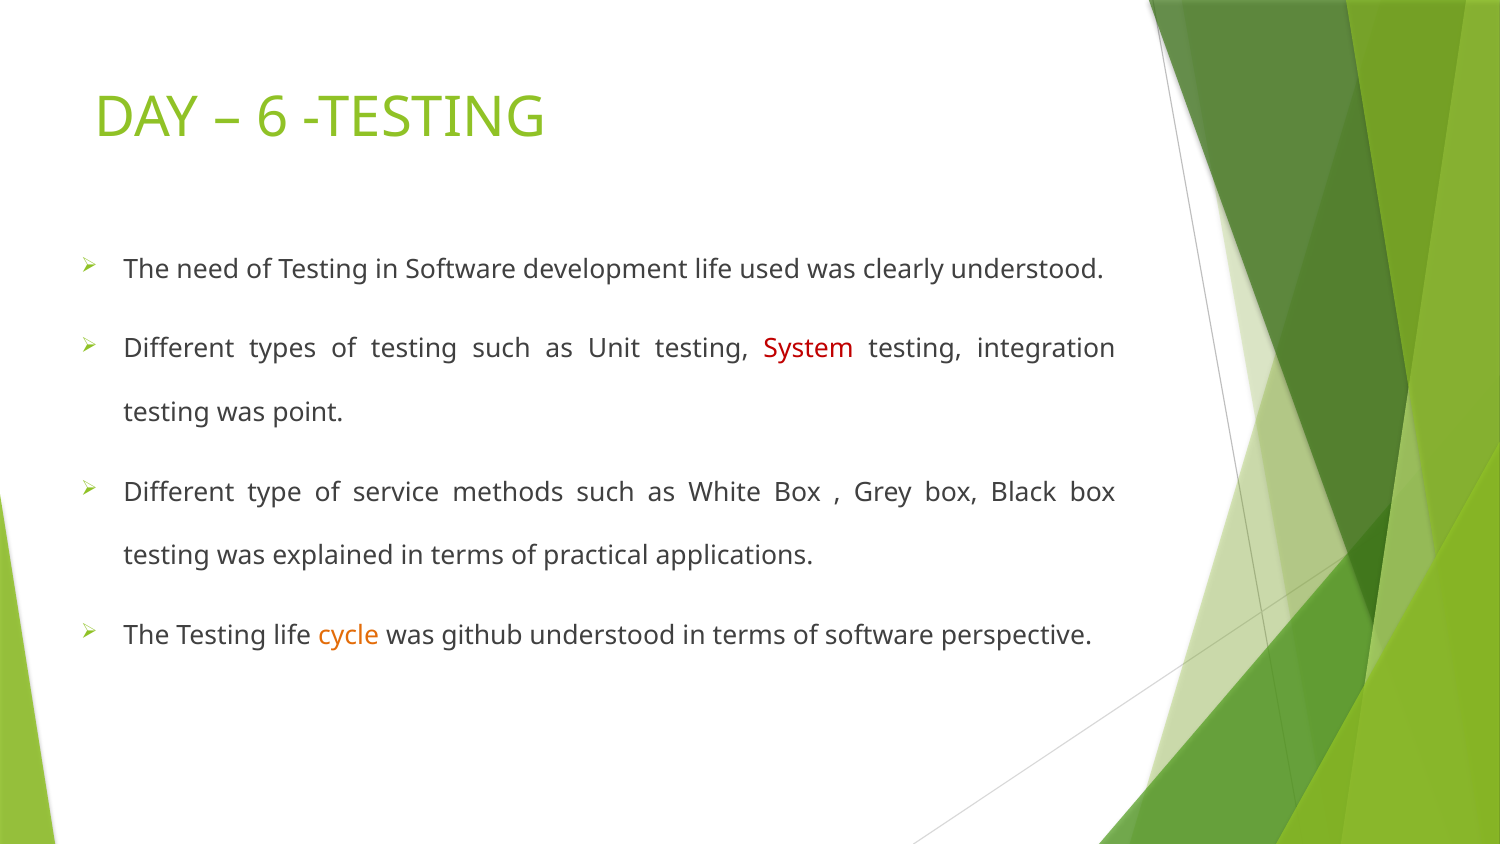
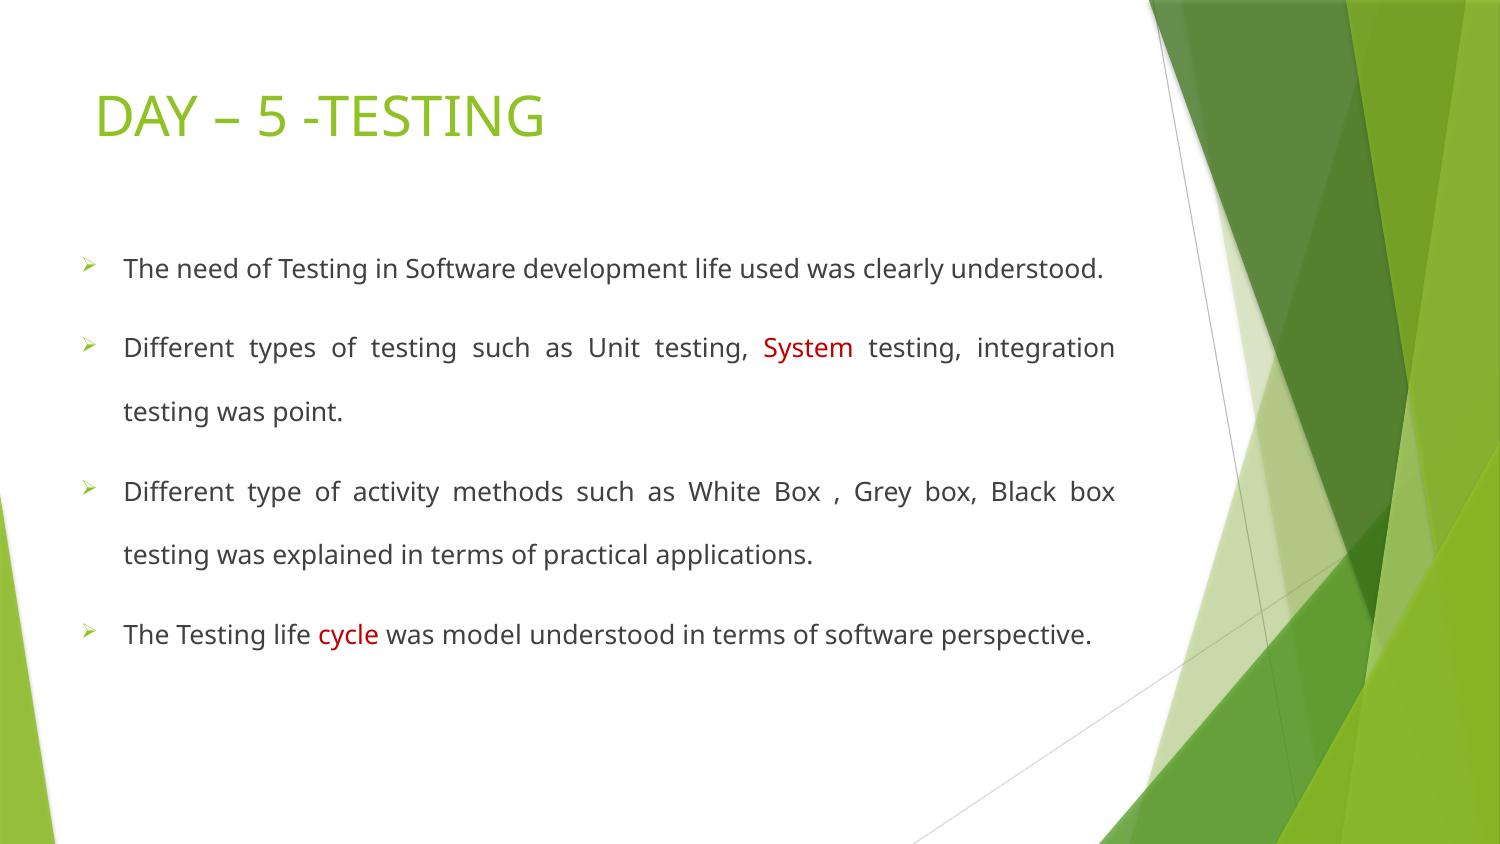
6: 6 -> 5 (272, 118)
service: service -> activity (396, 492)
cycle colour: orange -> red (349, 635)
github: github -> model (482, 635)
